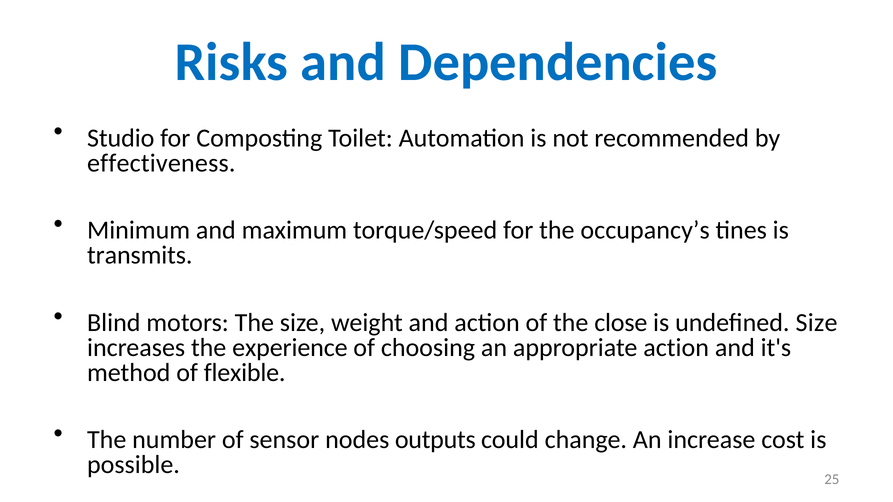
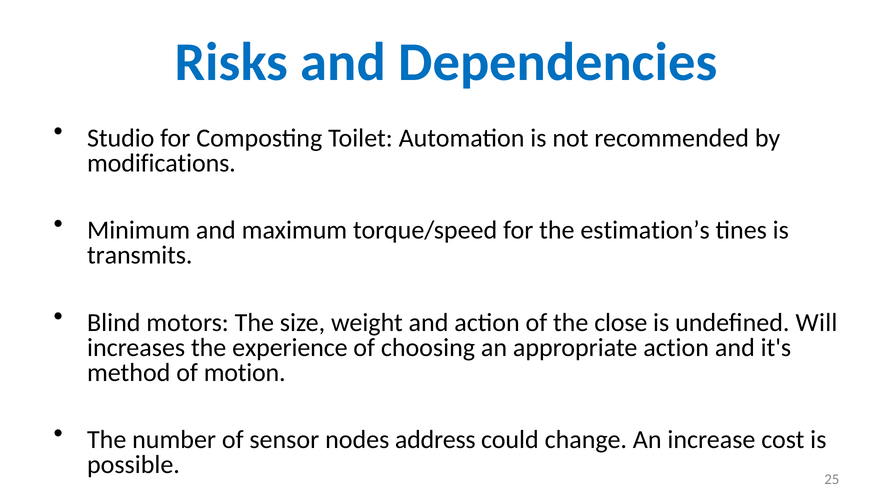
effectiveness: effectiveness -> modifications (161, 163)
occupancy’s: occupancy’s -> estimation’s (645, 230)
undefined Size: Size -> Will (817, 323)
flexible: flexible -> motion (245, 373)
outputs: outputs -> address (435, 440)
